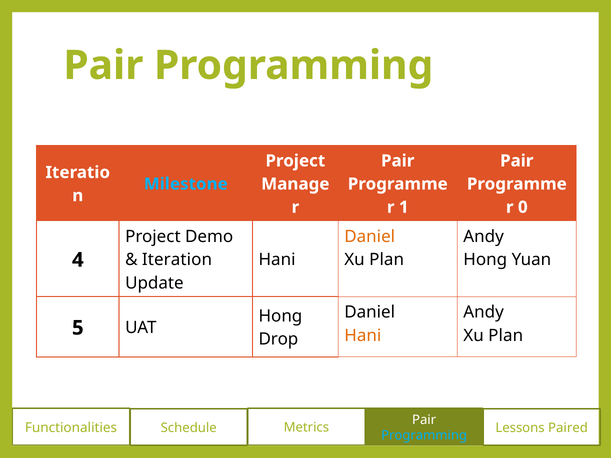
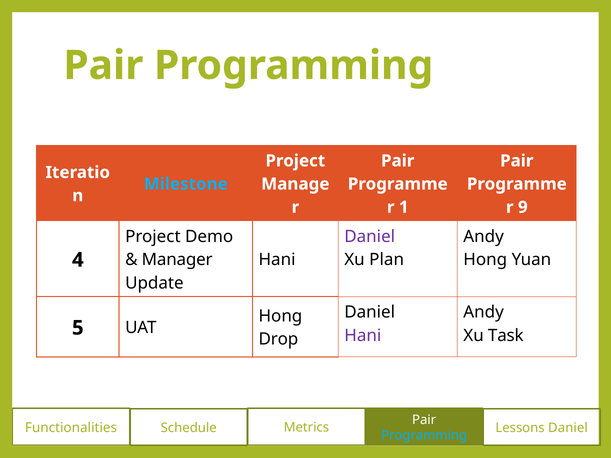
0: 0 -> 9 (523, 207)
Daniel colour: orange -> purple (370, 237)
Iteration: Iteration -> Manager (177, 260)
Hani colour: orange -> purple (363, 336)
Plan: Plan -> Task (506, 336)
Lessons Paired: Paired -> Daniel (568, 428)
